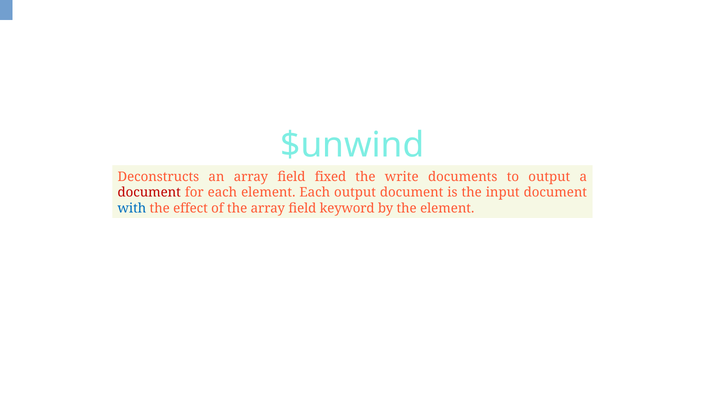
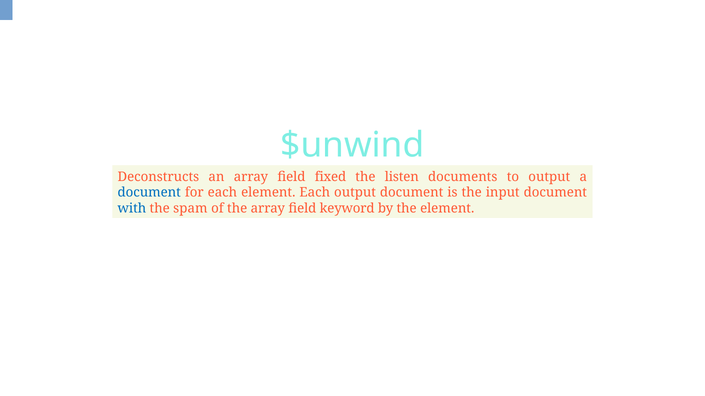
write: write -> listen (402, 177)
document colour: red -> blue (149, 193)
effect: effect -> spam (190, 209)
